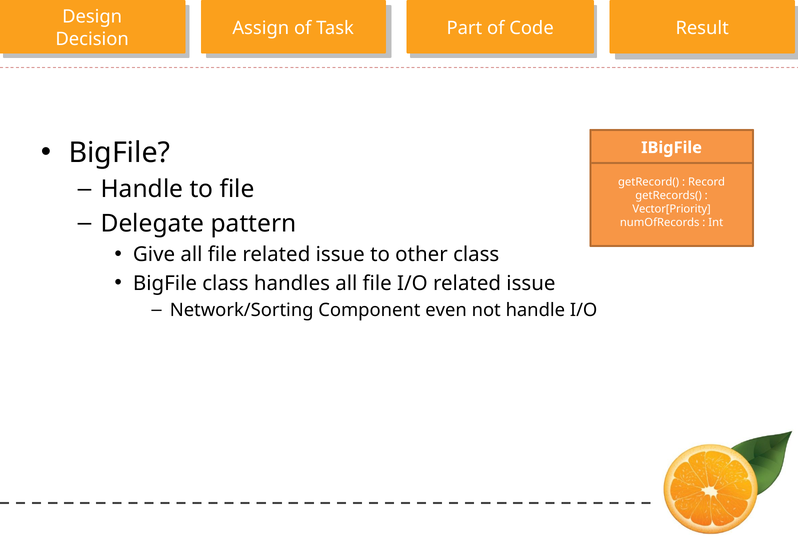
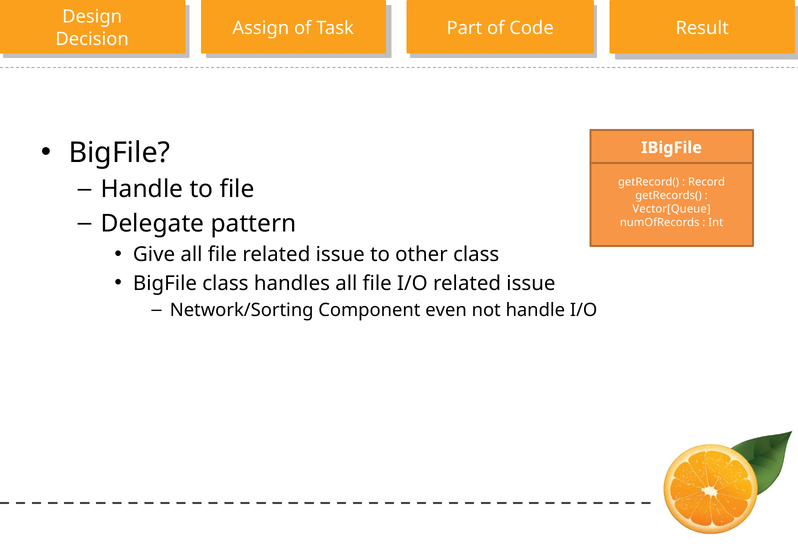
Vector[Priority: Vector[Priority -> Vector[Queue (672, 209)
